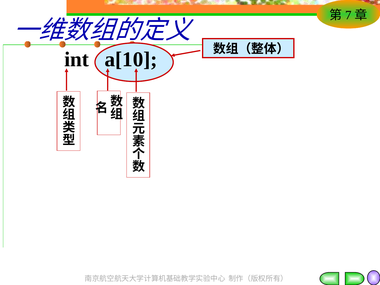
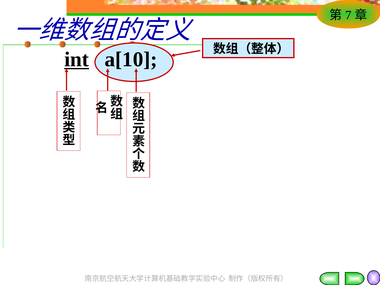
int underline: none -> present (77, 59)
